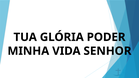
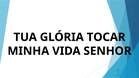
PODER: PODER -> TOCAR (106, 37)
